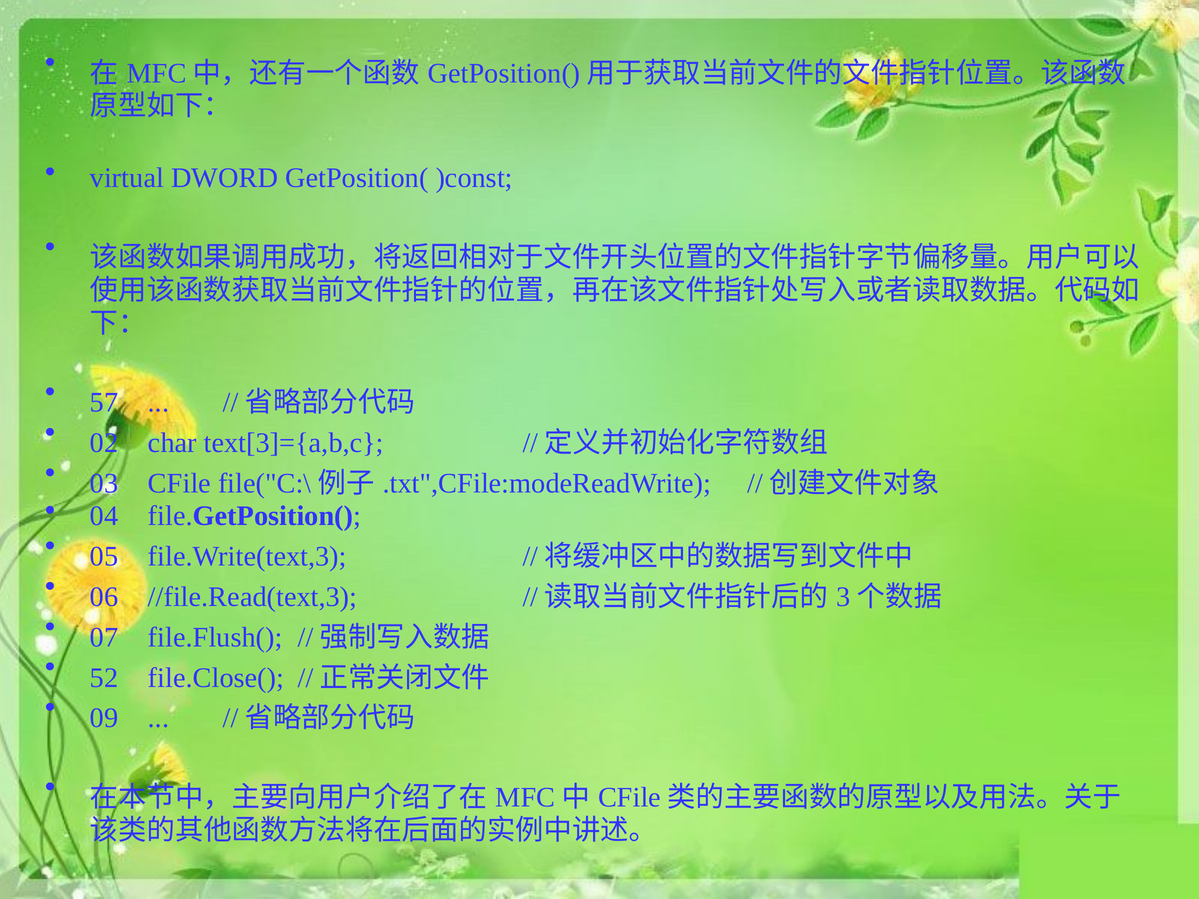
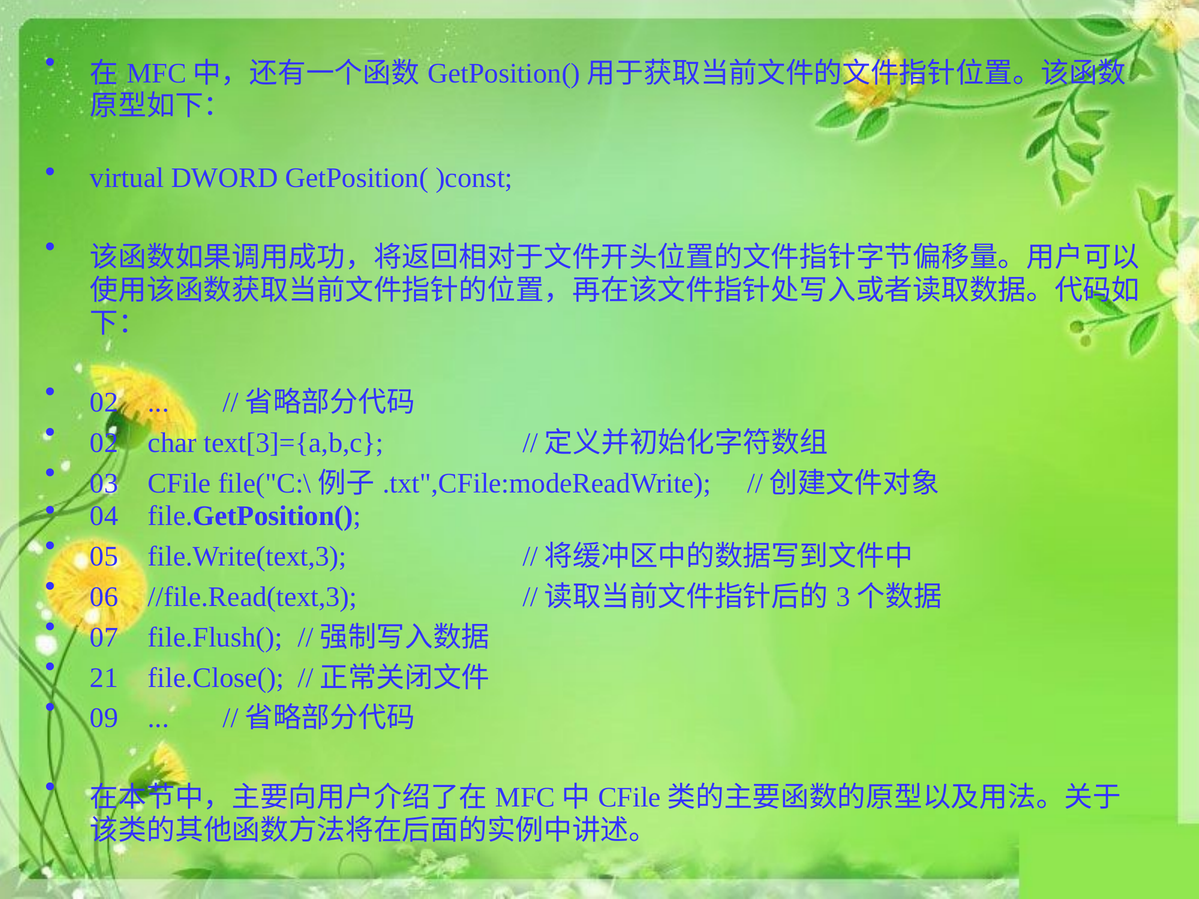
57: 57 -> 02 (104, 403)
52: 52 -> 21 (104, 678)
